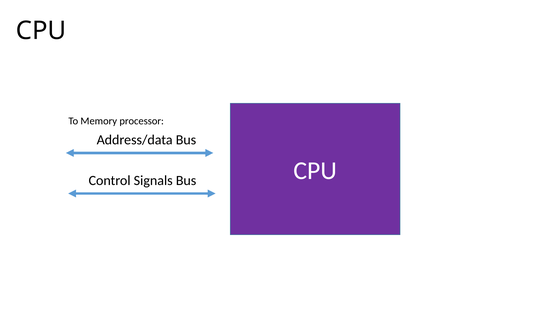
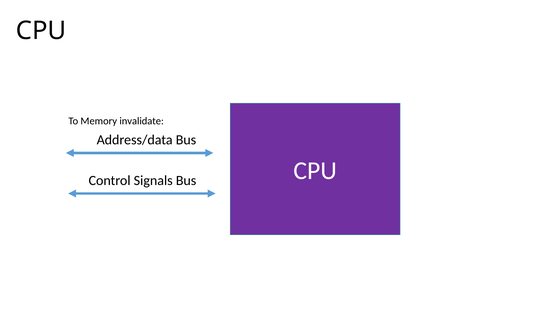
processor: processor -> invalidate (142, 121)
